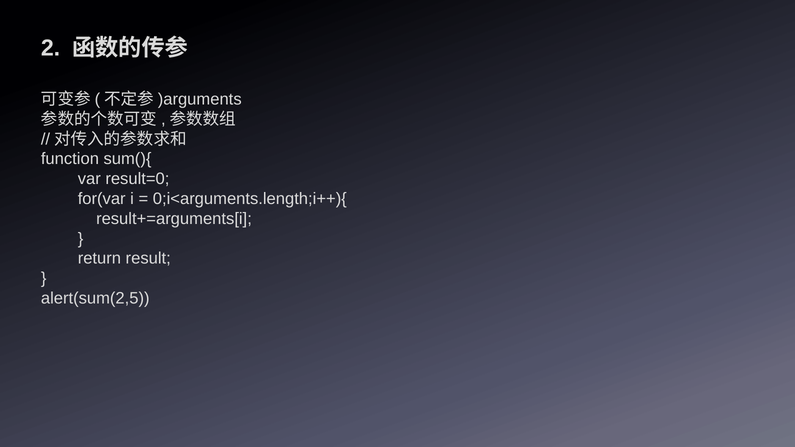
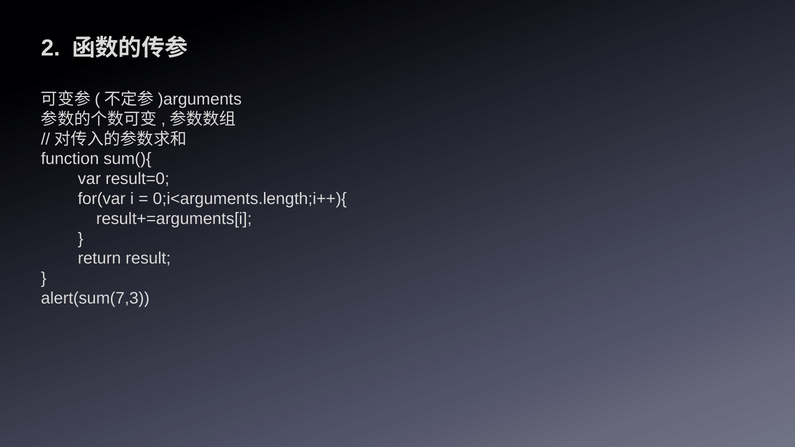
alert(sum(2,5: alert(sum(2,5 -> alert(sum(7,3 (95, 298)
